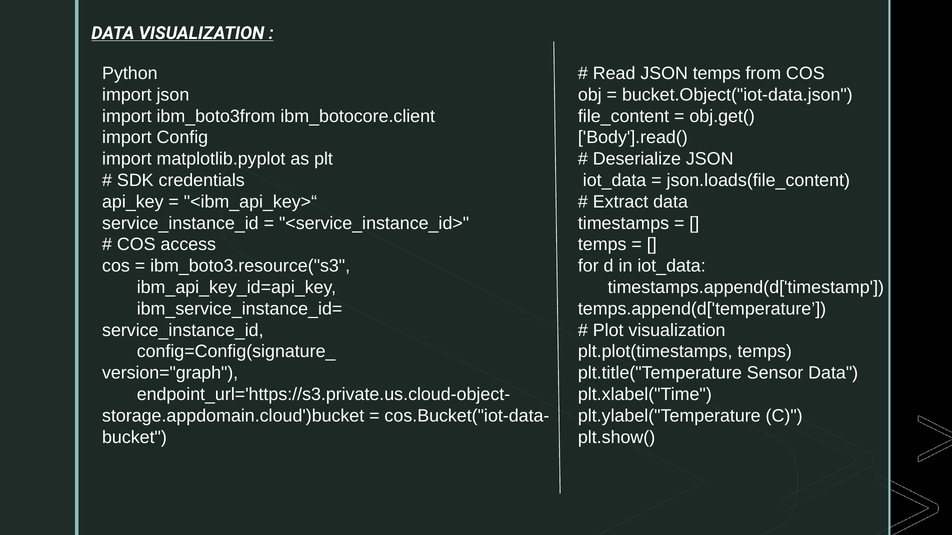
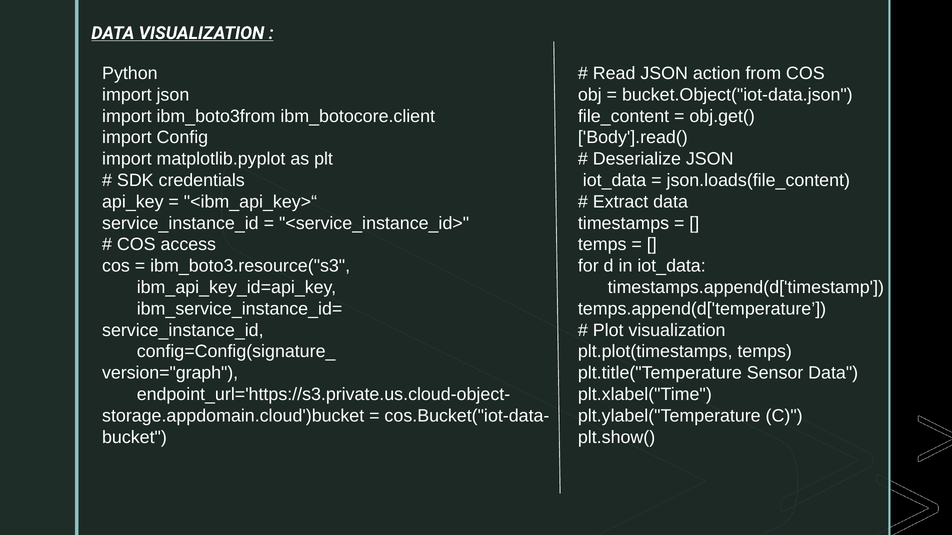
JSON temps: temps -> action (717, 73)
